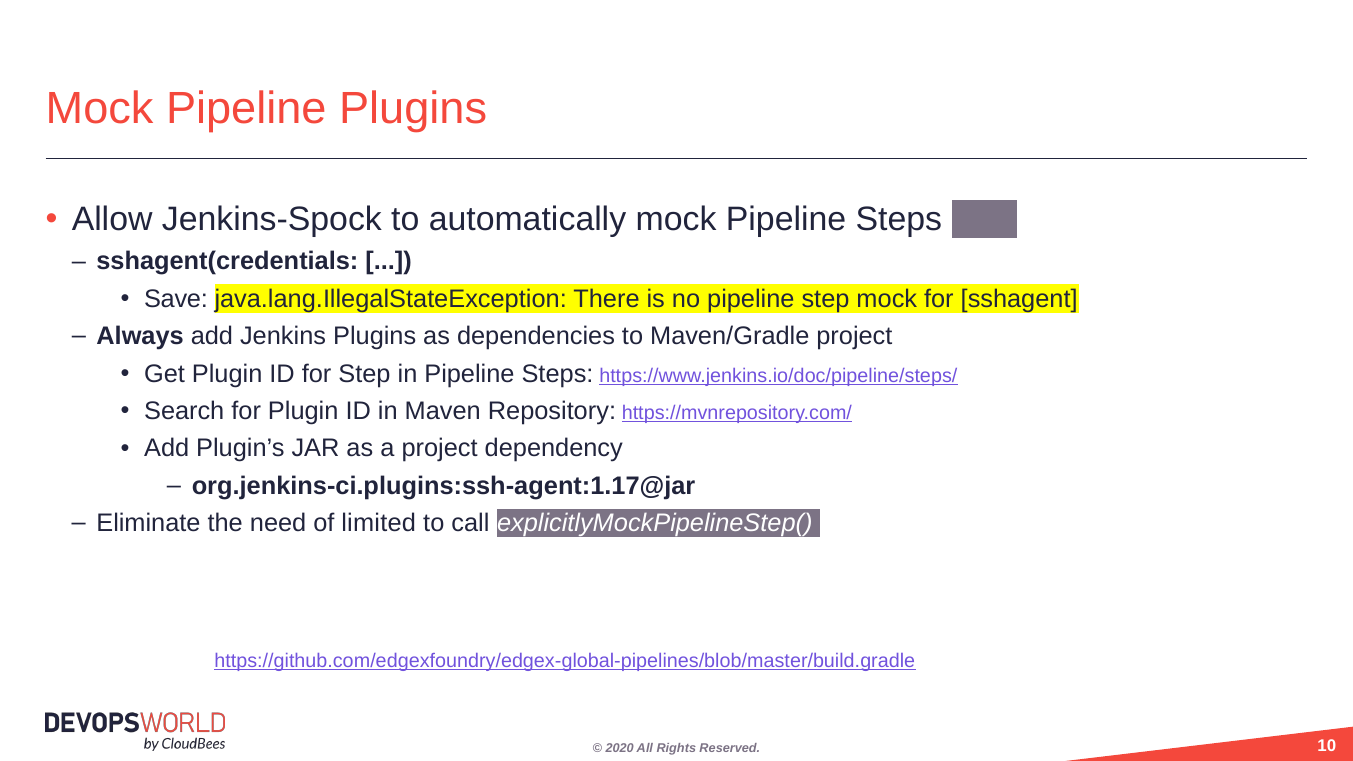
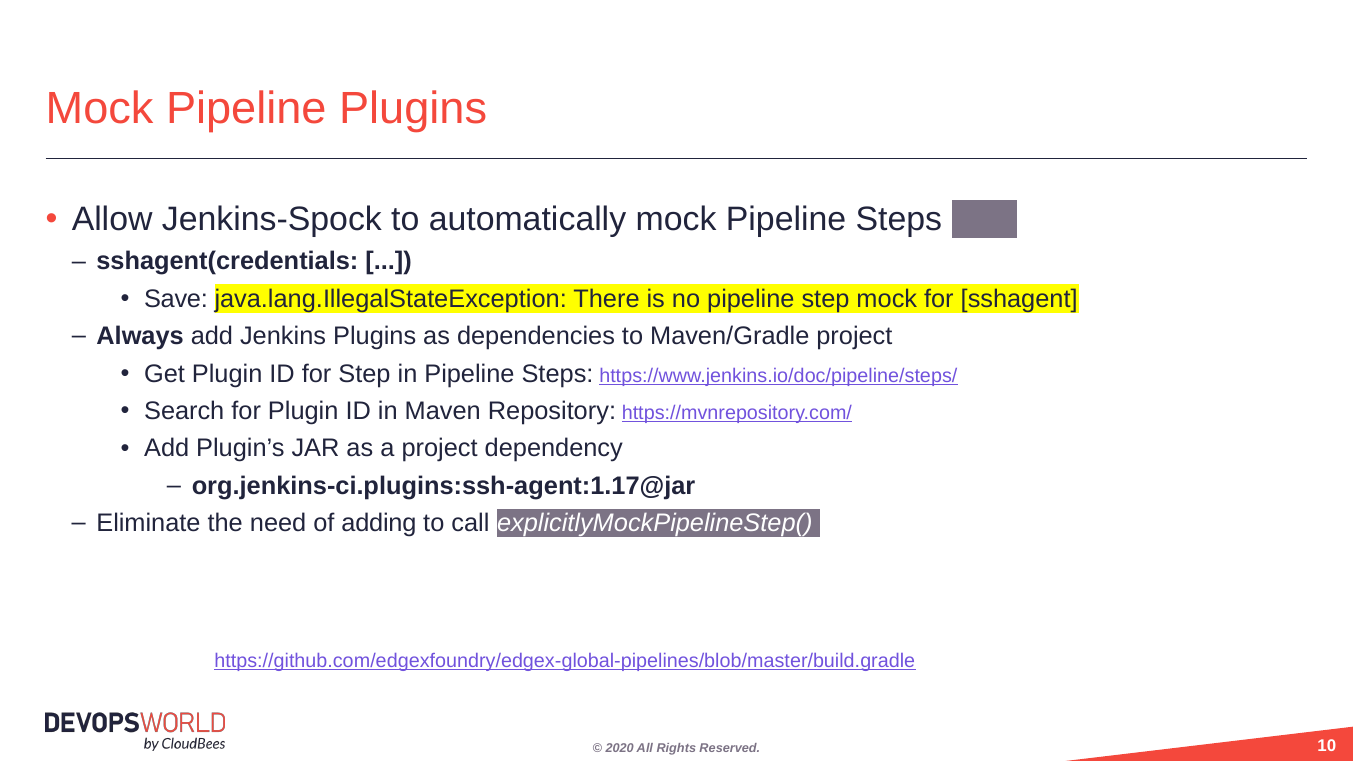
limited: limited -> adding (379, 523)
